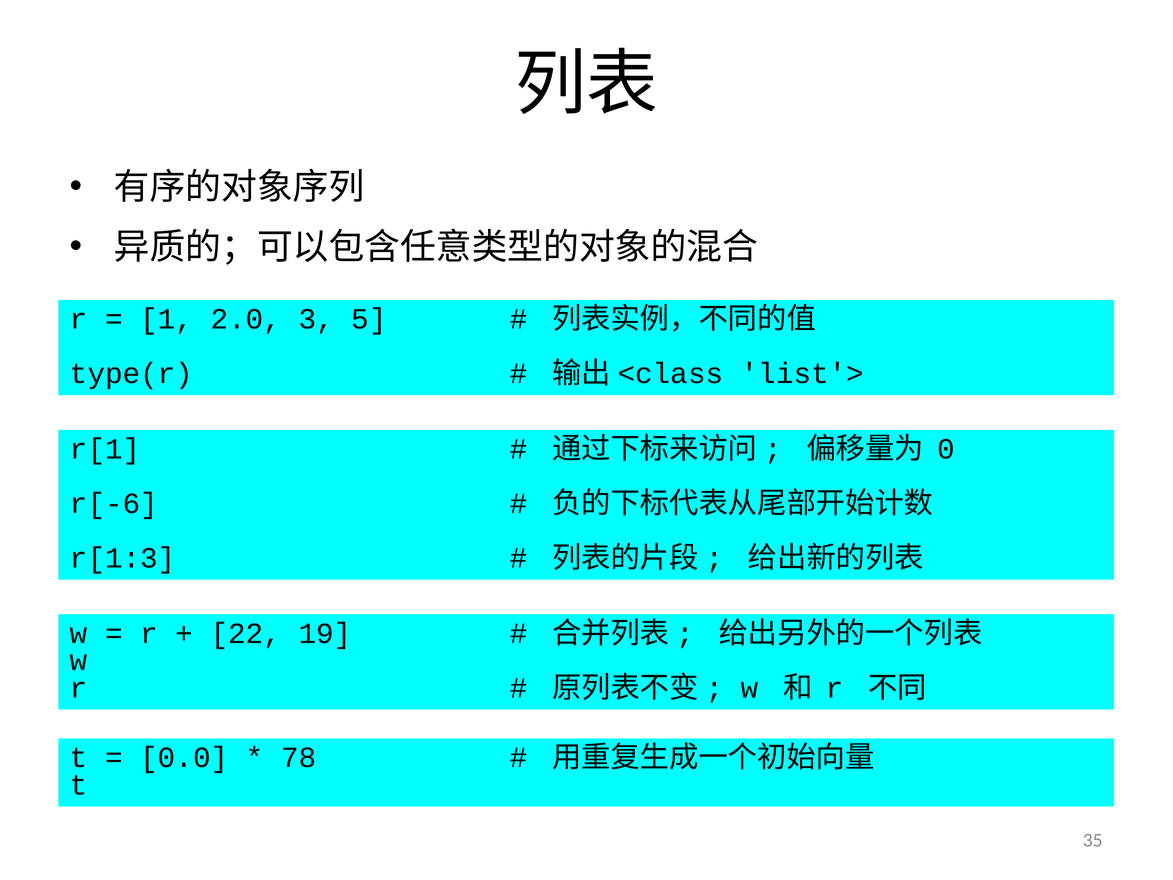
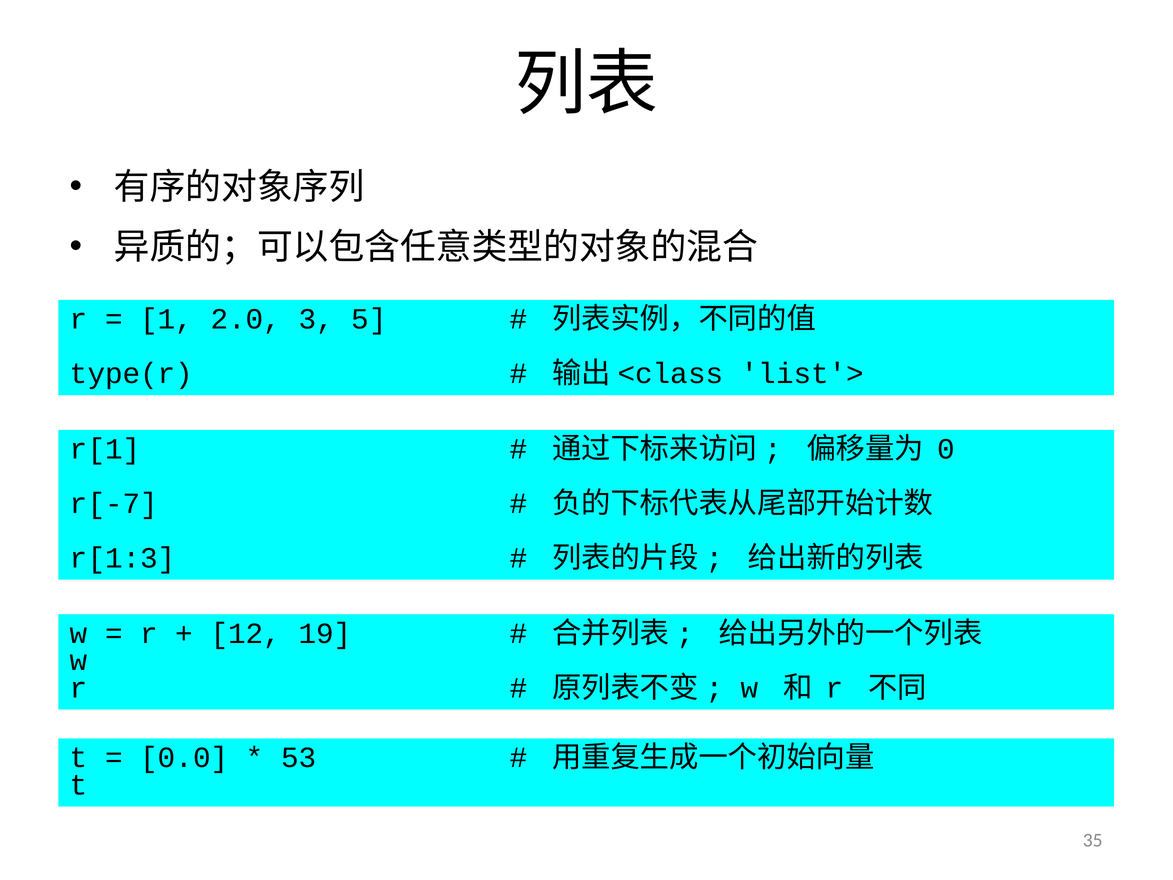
r[-6: r[-6 -> r[-7 (114, 504)
22: 22 -> 12 (246, 633)
78: 78 -> 53 (299, 757)
